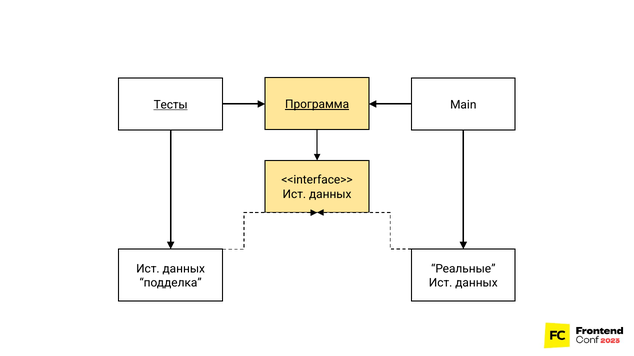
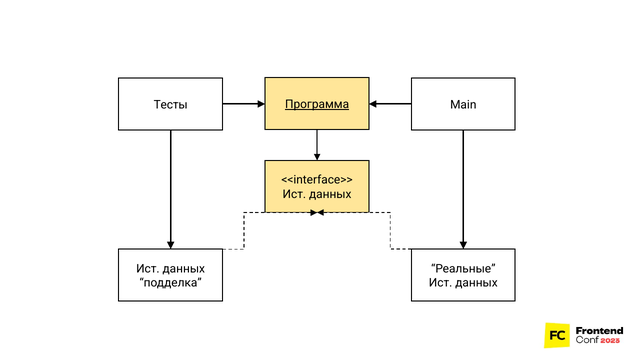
Тесты underline: present -> none (171, 105)
